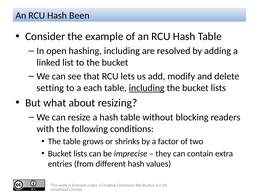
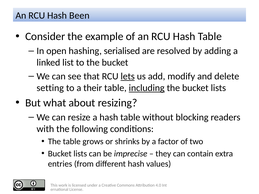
hashing including: including -> serialised (122, 51)
lets underline: none -> present (128, 76)
each: each -> their (93, 88)
